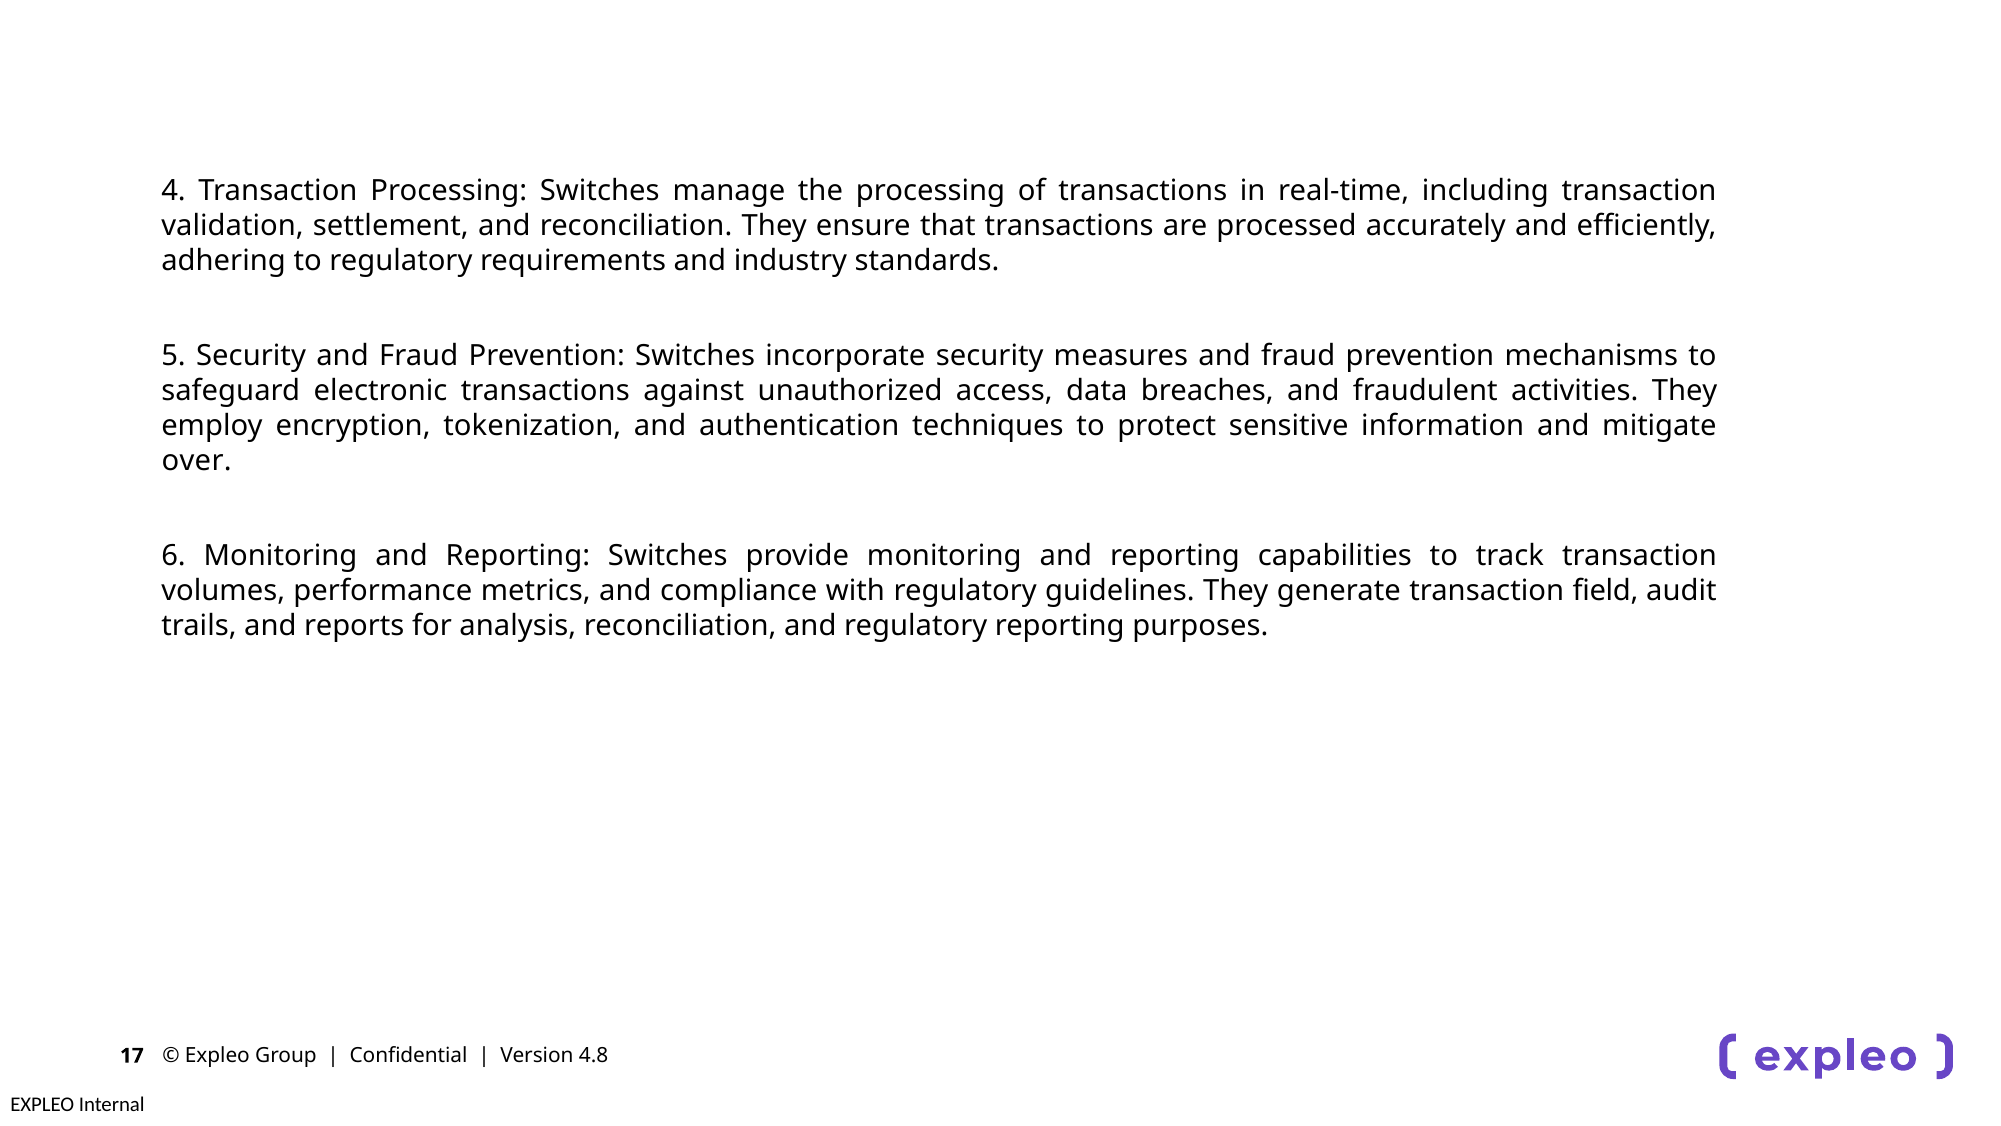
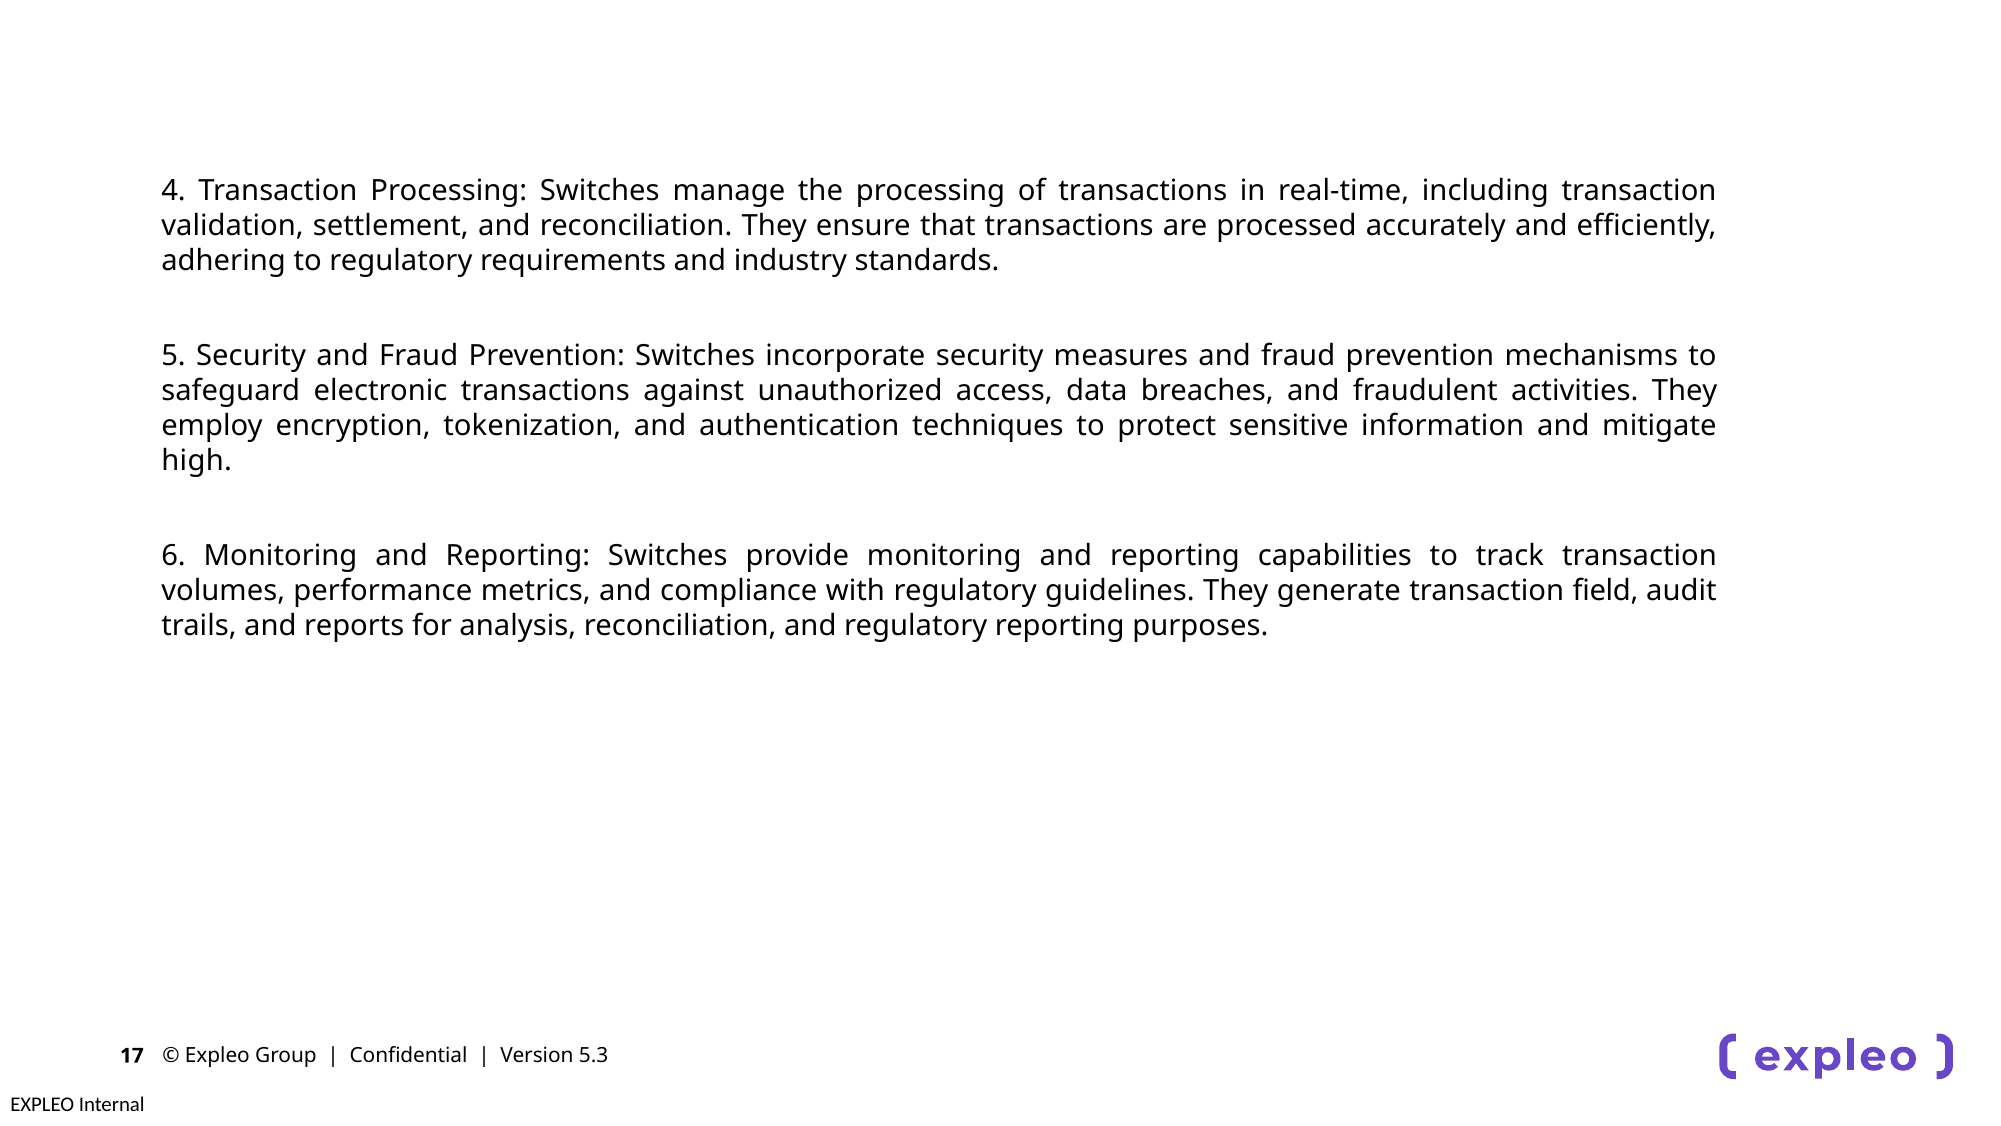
over: over -> high (197, 461)
4.8: 4.8 -> 5.3 (594, 1055)
